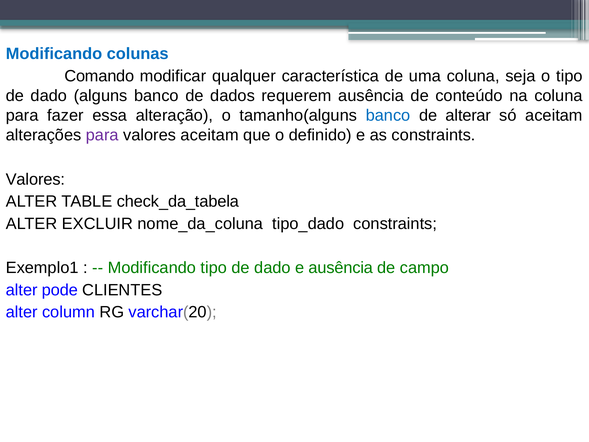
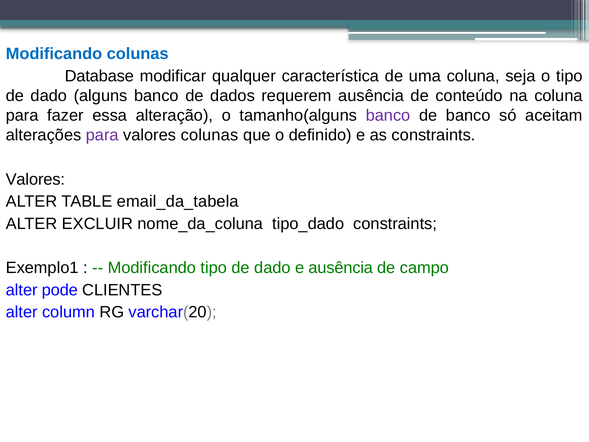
Comando: Comando -> Database (99, 76)
banco colour: blue -> purple (388, 115)
de alterar: alterar -> banco (468, 115)
valores aceitam: aceitam -> colunas (210, 135)
check_da_tabela: check_da_tabela -> email_da_tabela (178, 201)
